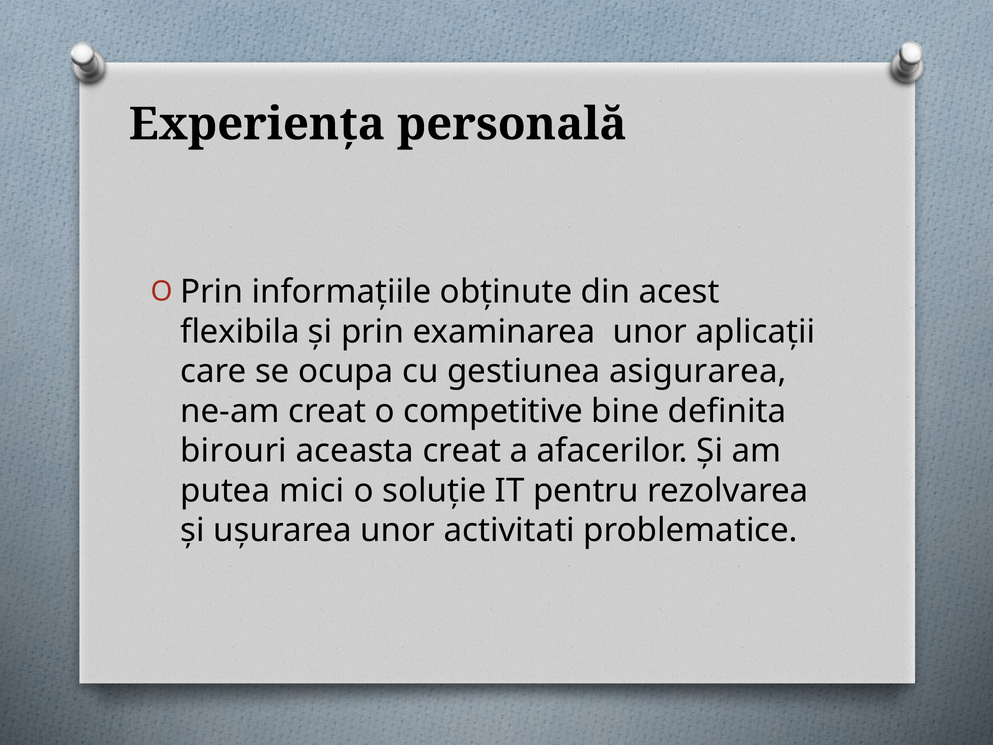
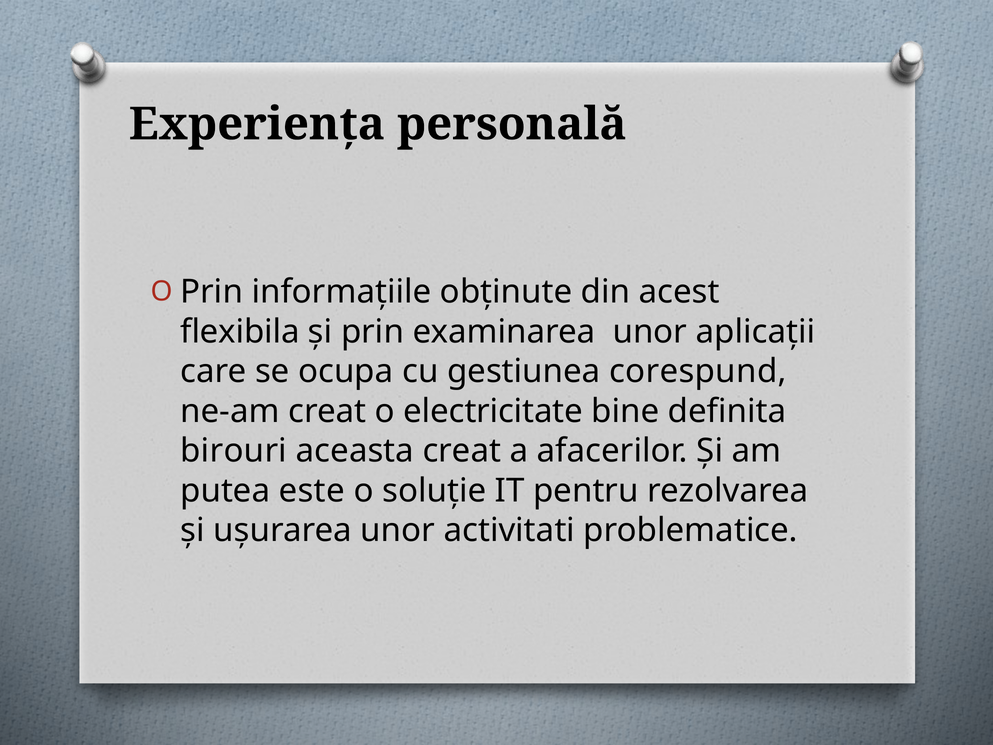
asigurarea: asigurarea -> corespund (698, 371)
competitive: competitive -> electricitate (493, 411)
mici: mici -> este (312, 491)
